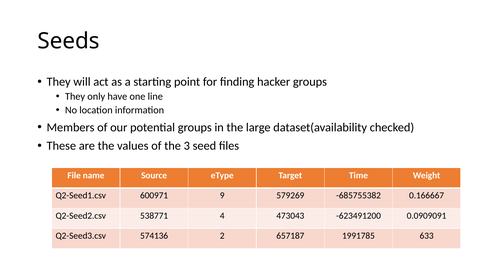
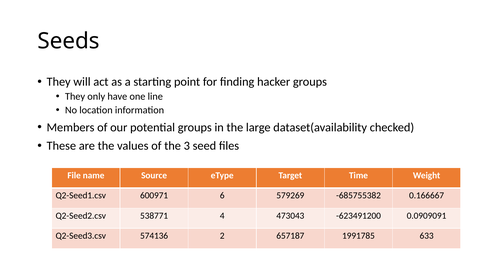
9: 9 -> 6 (222, 196)
